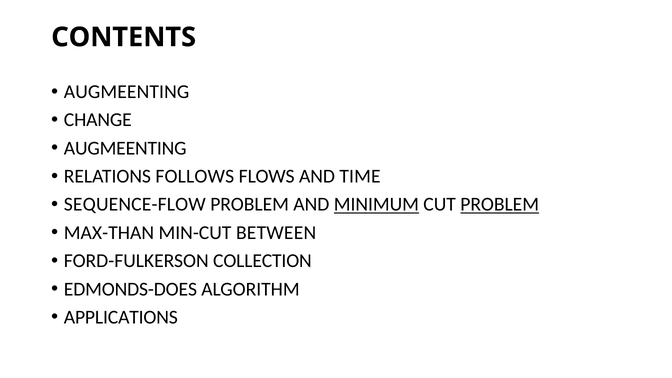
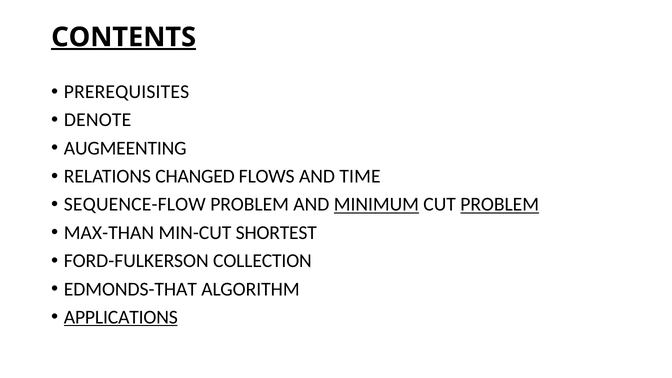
CONTENTS underline: none -> present (124, 37)
AUGMEENTING: AUGMEENTING -> PREREQUISITES (127, 92)
CHANGE: CHANGE -> DENOTE (98, 120)
FOLLOWS: FOLLOWS -> CHANGED (195, 176)
BETWEEN: BETWEEN -> SHORTEST (276, 233)
EDMONDS-DOES: EDMONDS-DOES -> EDMONDS-THAT (130, 289)
APPLICATIONS underline: none -> present (121, 317)
